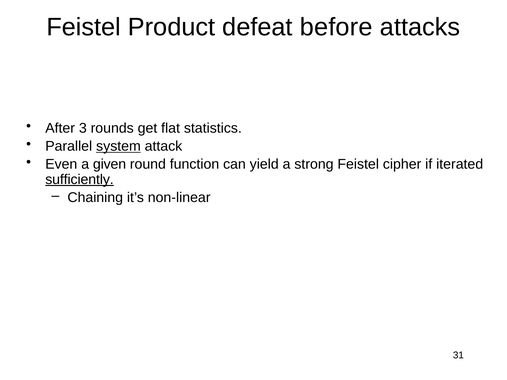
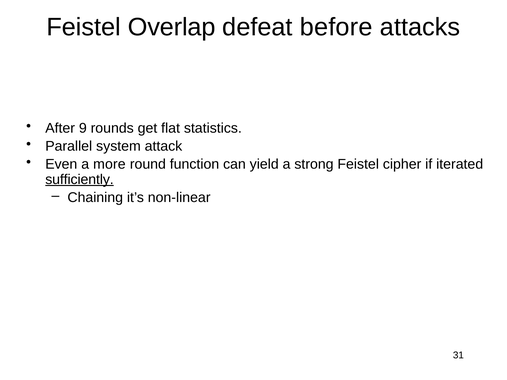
Product: Product -> Overlap (172, 27)
3: 3 -> 9 (83, 128)
system underline: present -> none (118, 146)
given: given -> more (109, 164)
